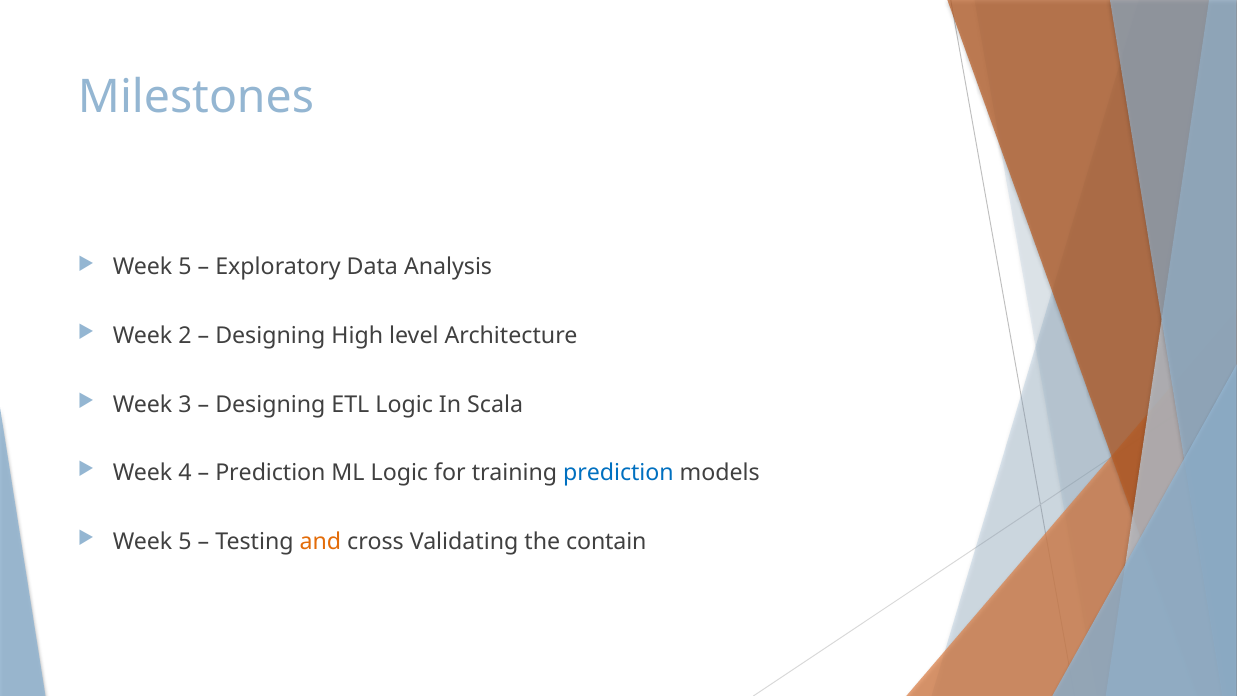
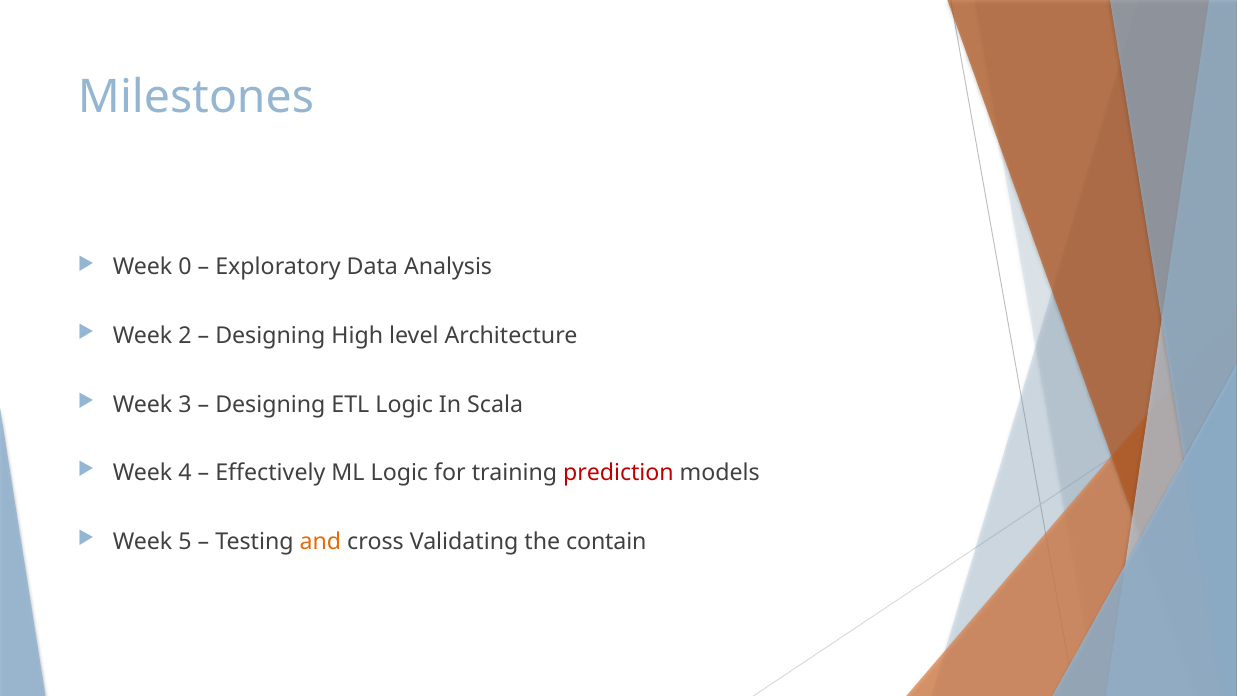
5: 5 -> 0 (185, 267)
Prediction: Prediction -> Effectively (270, 473)
prediction colour: blue -> red (618, 473)
